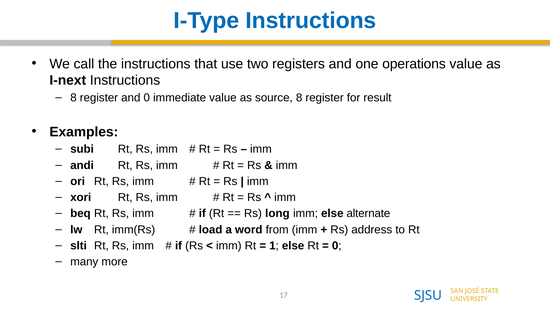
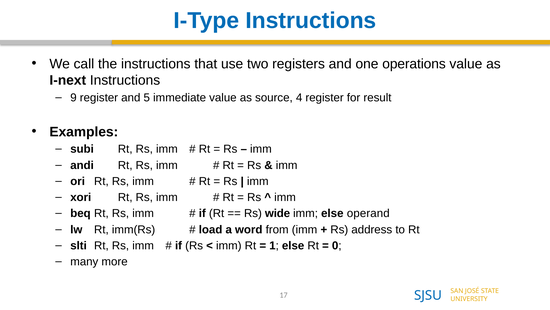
8: 8 -> 9 (73, 97)
and 0: 0 -> 5 (147, 97)
source 8: 8 -> 4 (299, 97)
long: long -> wide (278, 213)
alternate: alternate -> operand (368, 213)
